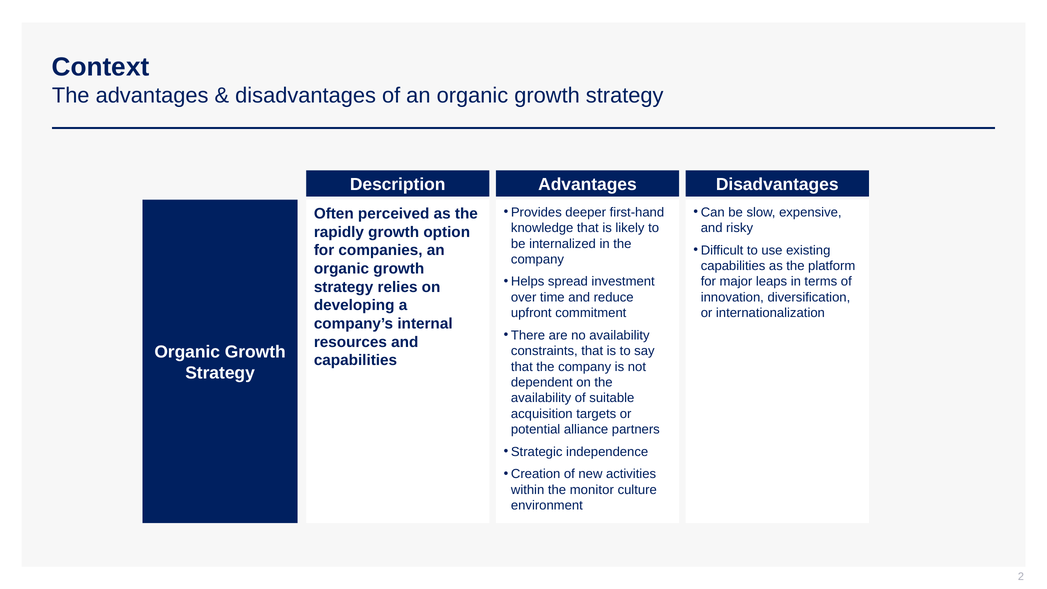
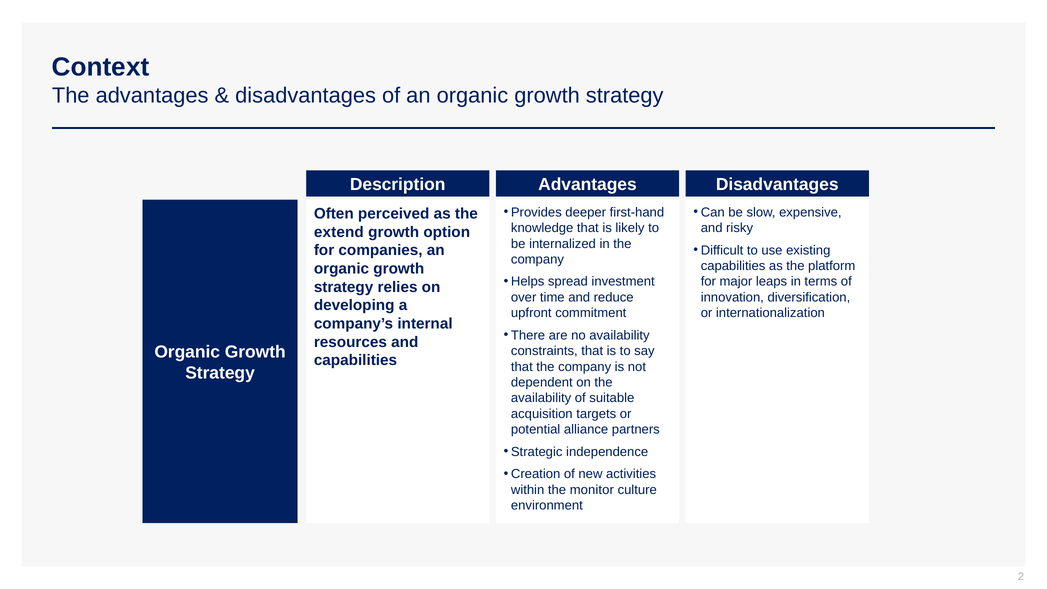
rapidly: rapidly -> extend (339, 232)
